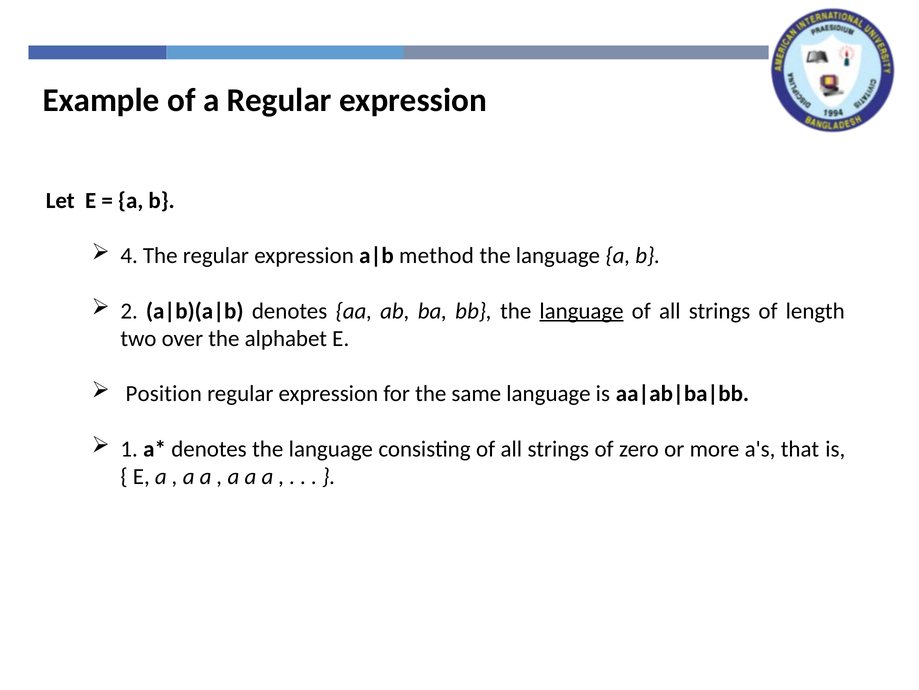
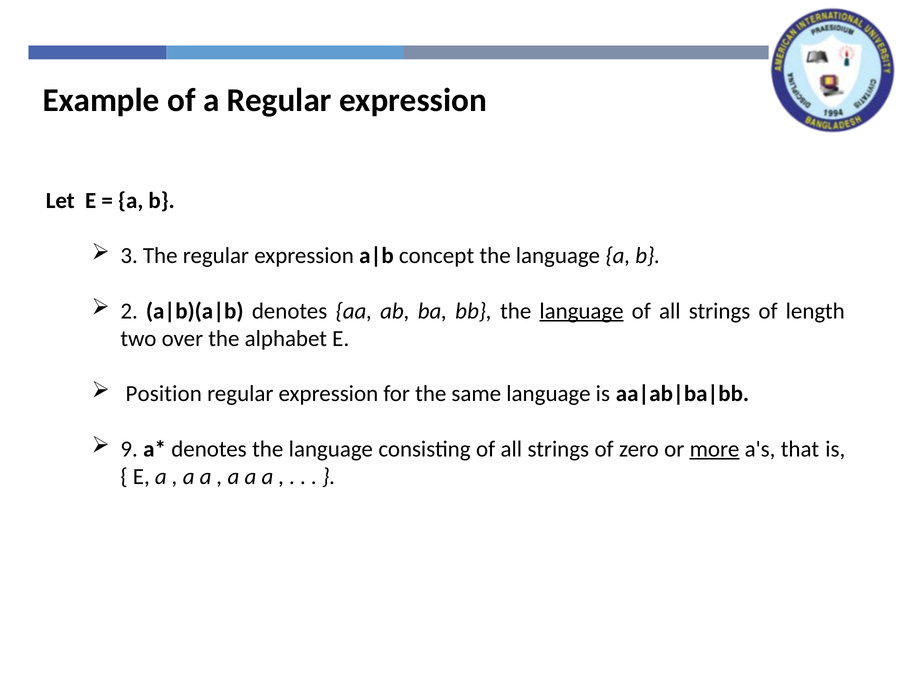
4: 4 -> 3 (129, 255)
method: method -> concept (437, 255)
1: 1 -> 9 (129, 448)
more underline: none -> present (715, 448)
